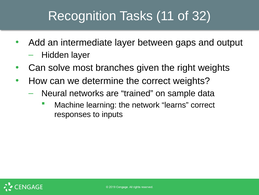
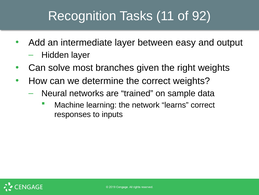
32: 32 -> 92 (201, 16)
gaps: gaps -> easy (186, 42)
